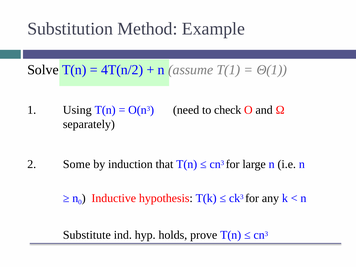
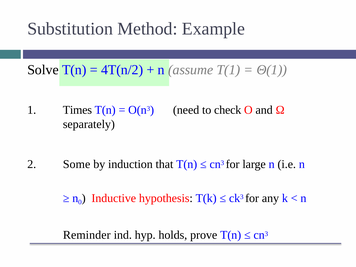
Using: Using -> Times (77, 110)
Substitute: Substitute -> Reminder (87, 235)
